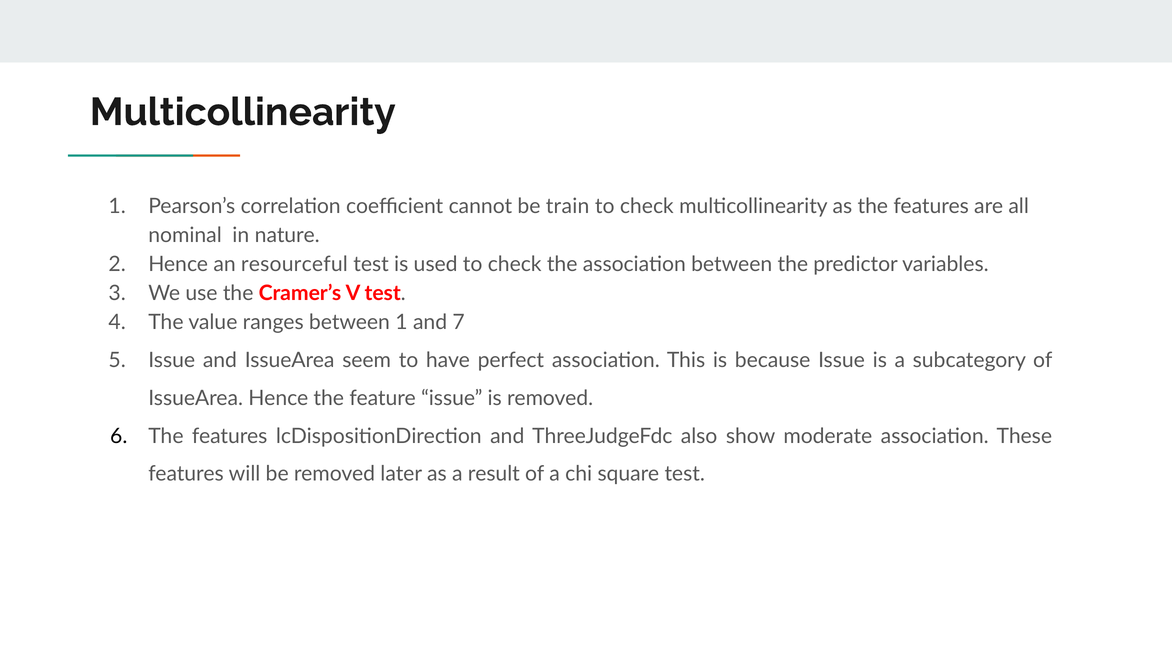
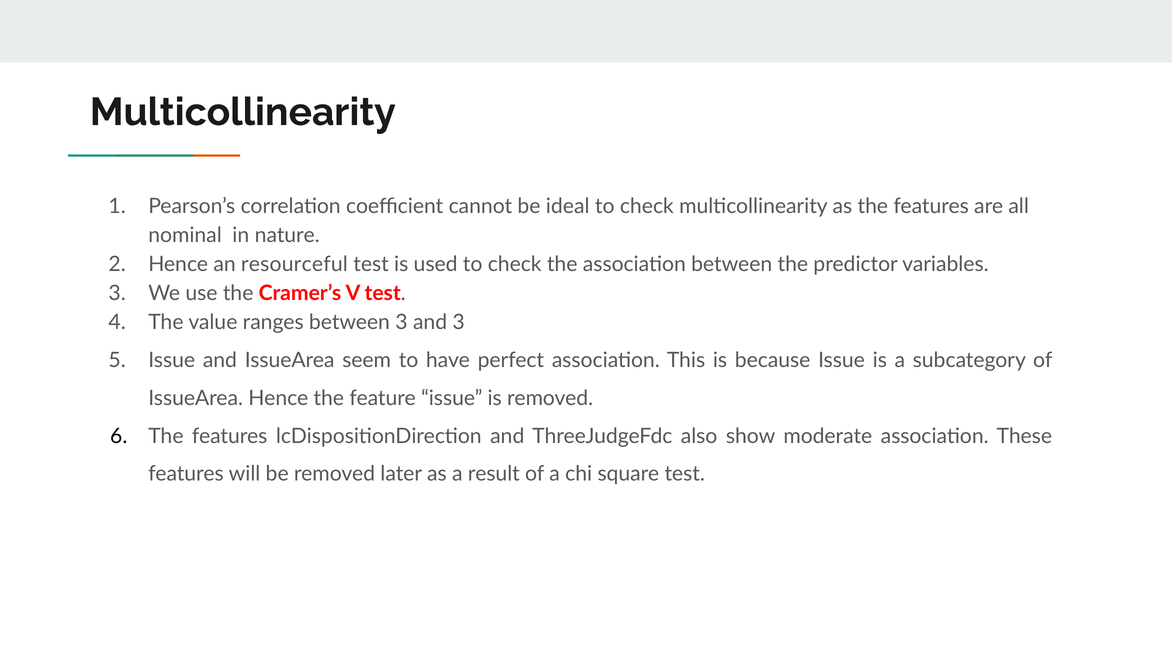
train: train -> ideal (568, 206)
between 1: 1 -> 3 (401, 322)
and 7: 7 -> 3 (459, 322)
